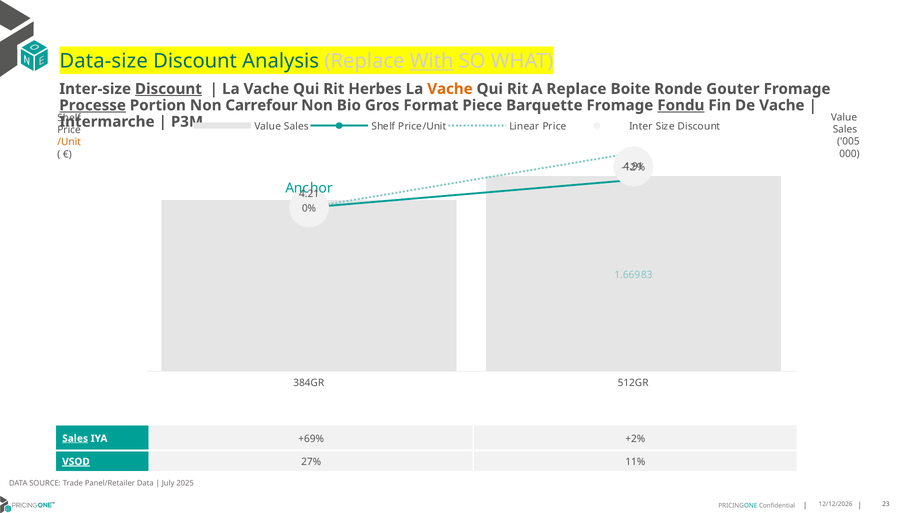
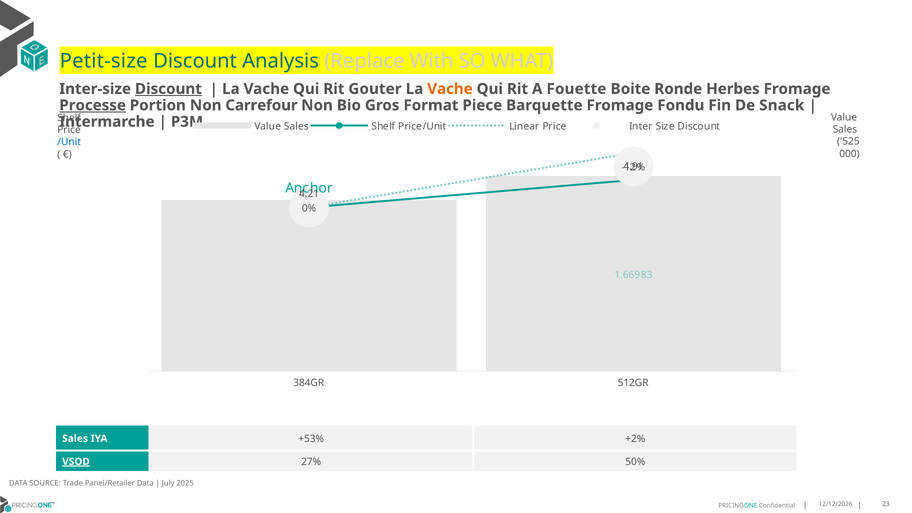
Data-size: Data-size -> Petit-size (104, 61)
With underline: present -> none (432, 61)
Herbes: Herbes -> Gouter (375, 89)
A Replace: Replace -> Fouette (576, 89)
Gouter: Gouter -> Herbes (733, 89)
Fondu underline: present -> none (681, 105)
De Vache: Vache -> Snack (782, 105)
005: 005 -> 525 (848, 142)
/Unit colour: orange -> blue (69, 142)
Sales underline: present -> none (75, 439)
+69%: +69% -> +53% (311, 439)
11%: 11% -> 50% (635, 462)
